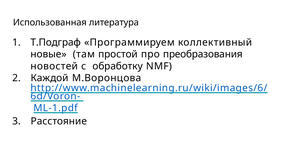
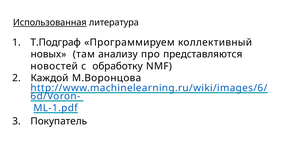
Использованная underline: none -> present (50, 23)
новые: новые -> новых (49, 54)
простой: простой -> анализу (118, 54)
преобразования: преобразования -> представляются (203, 54)
Расстояние: Расстояние -> Покупатель (59, 121)
